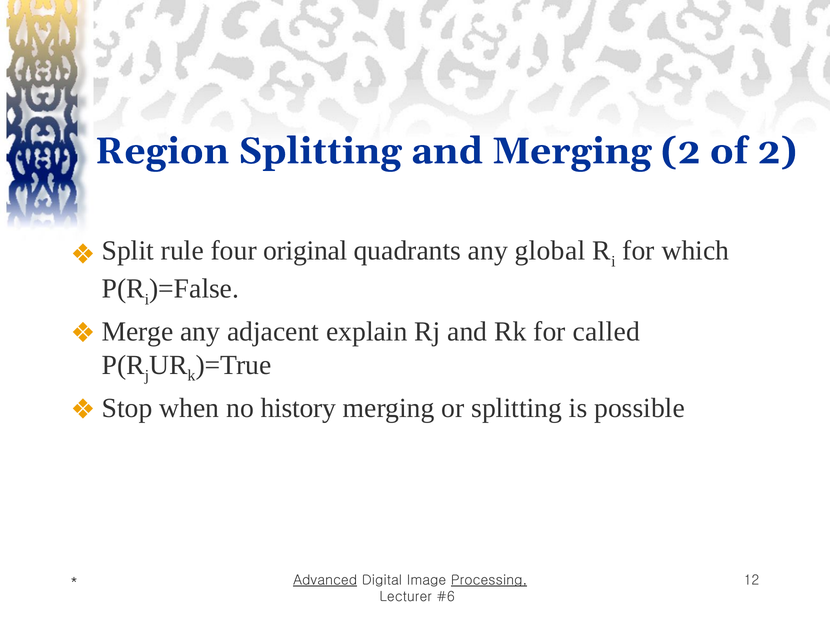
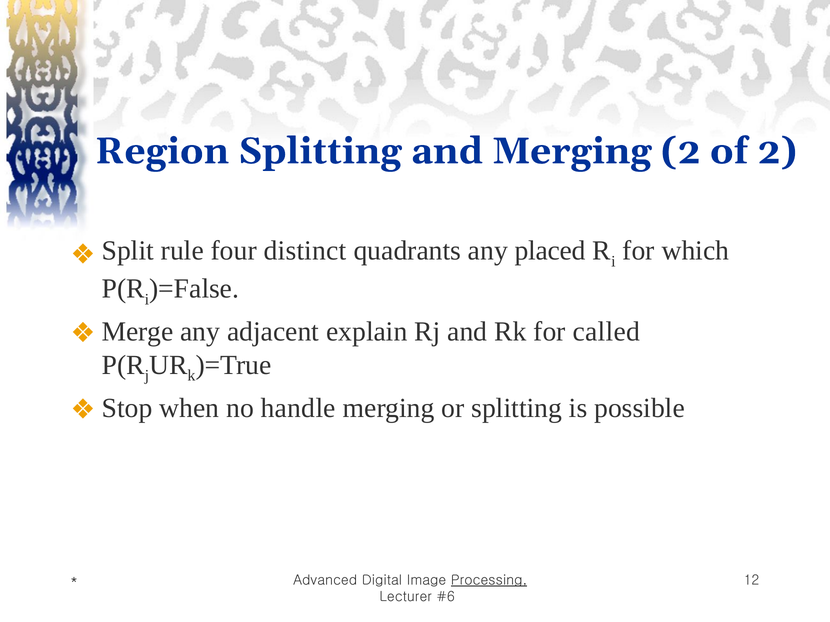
original: original -> distinct (305, 251)
global: global -> placed (550, 251)
history: history -> handle (298, 409)
Advanced underline: present -> none (325, 581)
